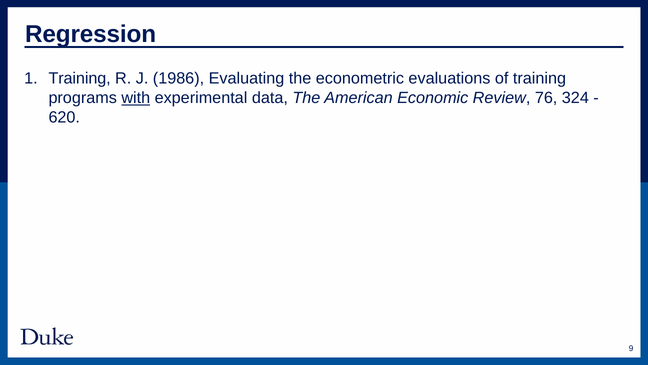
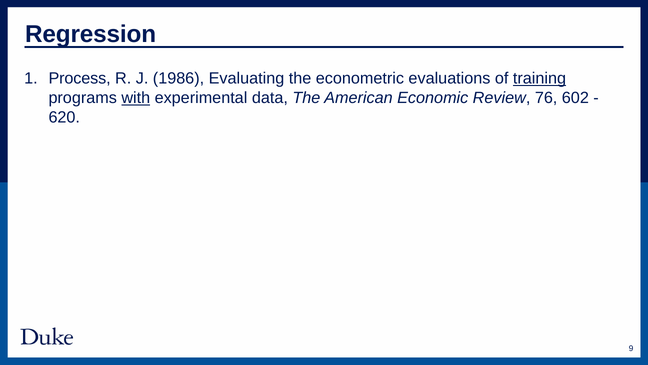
Training: Training -> Process (80, 78)
training underline: none -> present (539, 78)
324: 324 -> 602 (575, 98)
